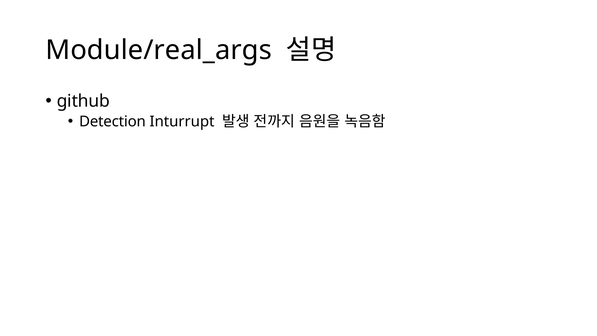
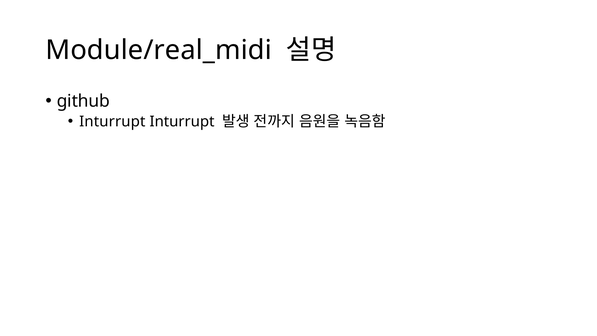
Module/real_args: Module/real_args -> Module/real_midi (159, 50)
Detection: Detection -> Inturrupt (112, 121)
